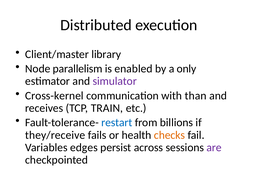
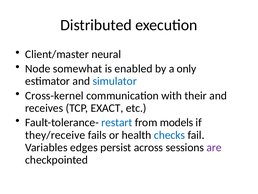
library: library -> neural (106, 54)
parallelism: parallelism -> somewhat (78, 69)
simulator colour: purple -> blue (115, 81)
than: than -> their (196, 95)
TRAIN: TRAIN -> EXACT (107, 108)
billions: billions -> models (177, 122)
checks colour: orange -> blue (169, 135)
